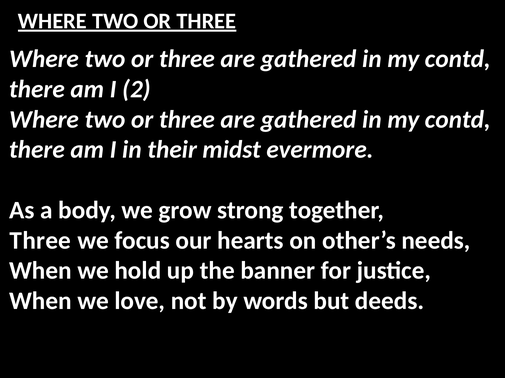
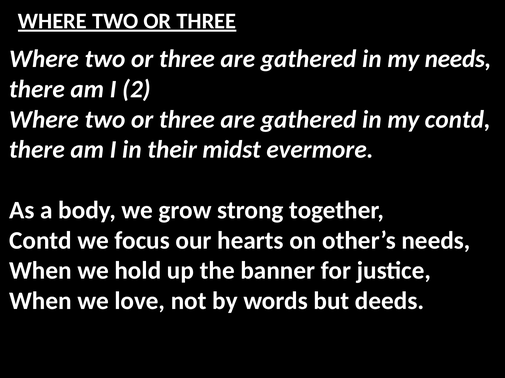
contd: contd -> needs (458, 59)
Three: Three -> Contd (40, 241)
